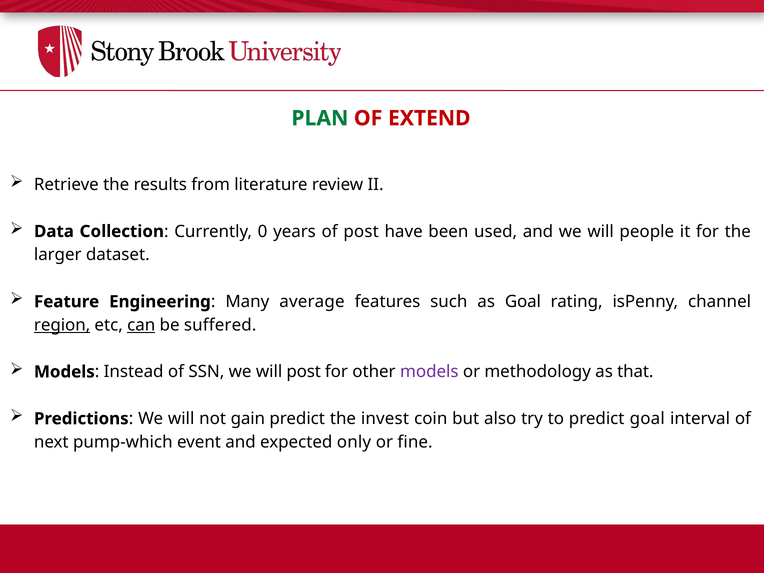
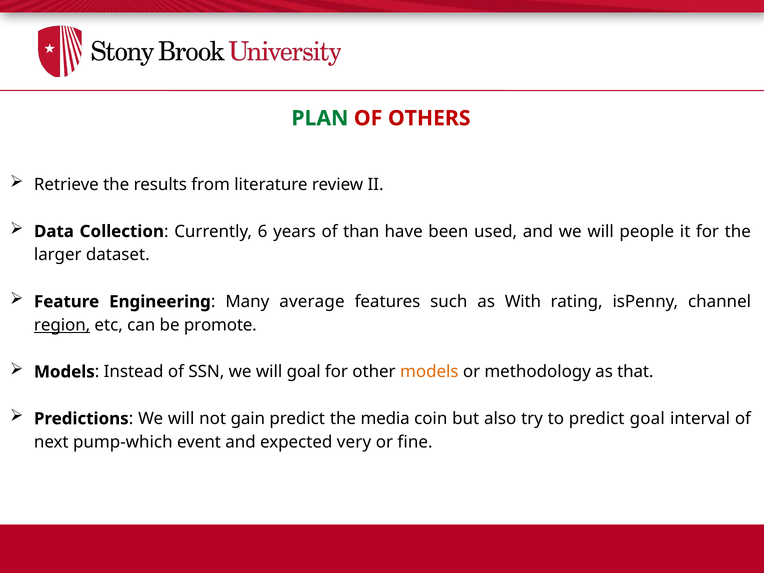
EXTEND: EXTEND -> OTHERS (429, 118)
0: 0 -> 6 (263, 231)
of post: post -> than (361, 231)
as Goal: Goal -> With (523, 302)
can underline: present -> none (141, 325)
suffered: suffered -> promote (220, 325)
will post: post -> goal (304, 372)
models colour: purple -> orange (429, 372)
invest: invest -> media (385, 419)
only: only -> very (354, 442)
